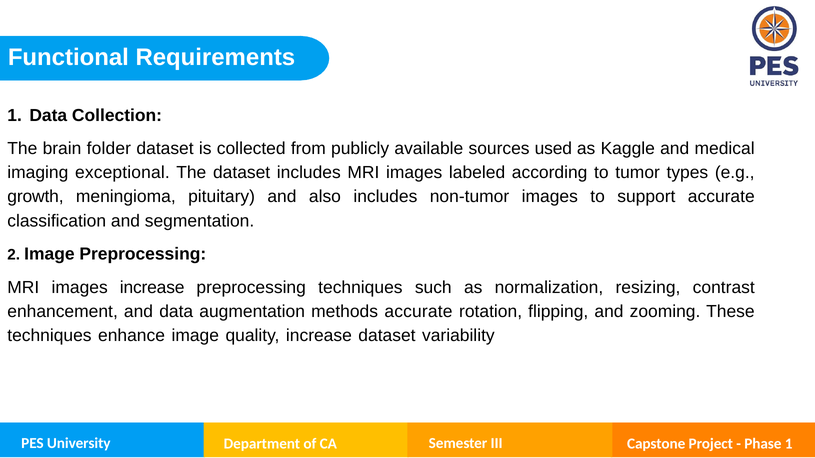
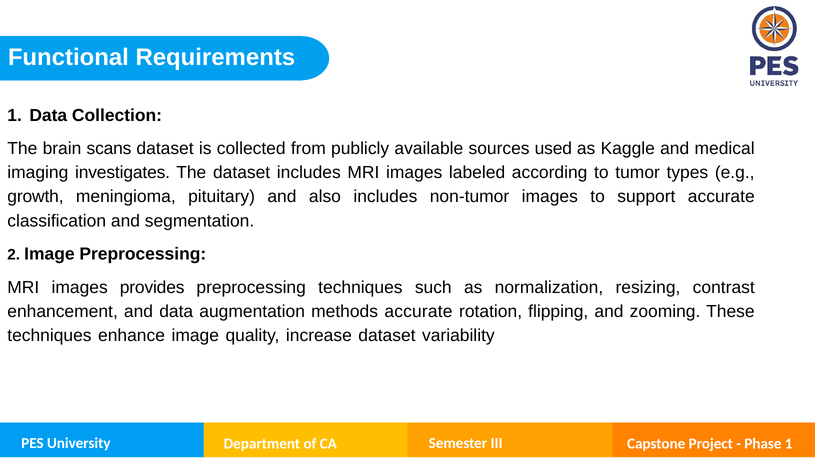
folder: folder -> scans (109, 149)
exceptional: exceptional -> investigates (123, 173)
images increase: increase -> provides (152, 288)
